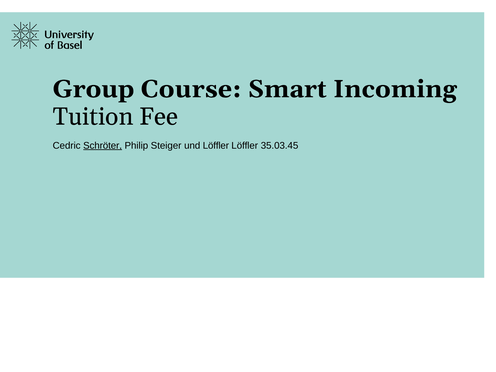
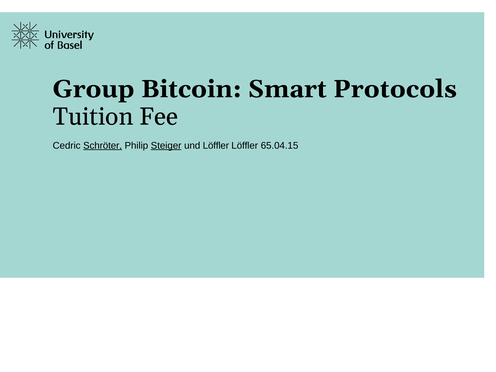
Course: Course -> Bitcoin (191, 89)
Incoming: Incoming -> Protocols (395, 89)
Steiger underline: none -> present (166, 146)
35.03.45: 35.03.45 -> 65.04.15 (280, 146)
